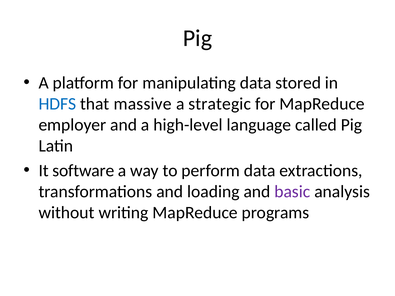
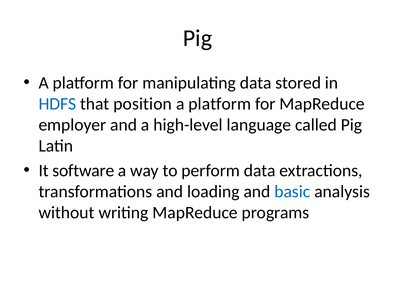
massive: massive -> position (143, 104)
strategic: strategic -> platform (220, 104)
basic colour: purple -> blue (292, 192)
